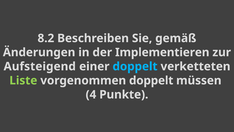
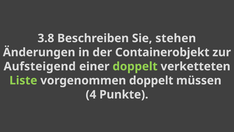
8.2: 8.2 -> 3.8 (46, 38)
gemäß: gemäß -> stehen (176, 38)
Implementieren: Implementieren -> Containerobjekt (162, 52)
doppelt colour: light blue -> light green (135, 66)
